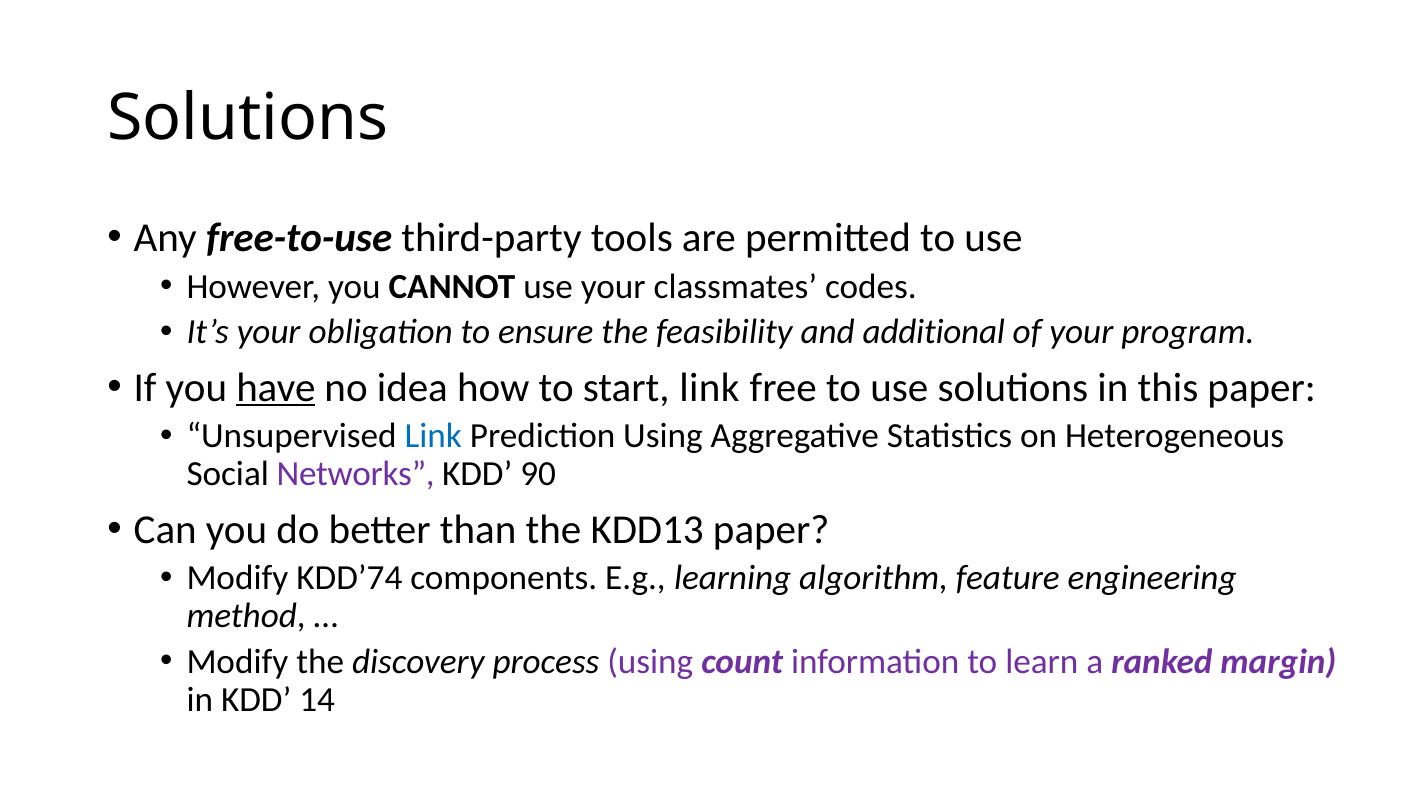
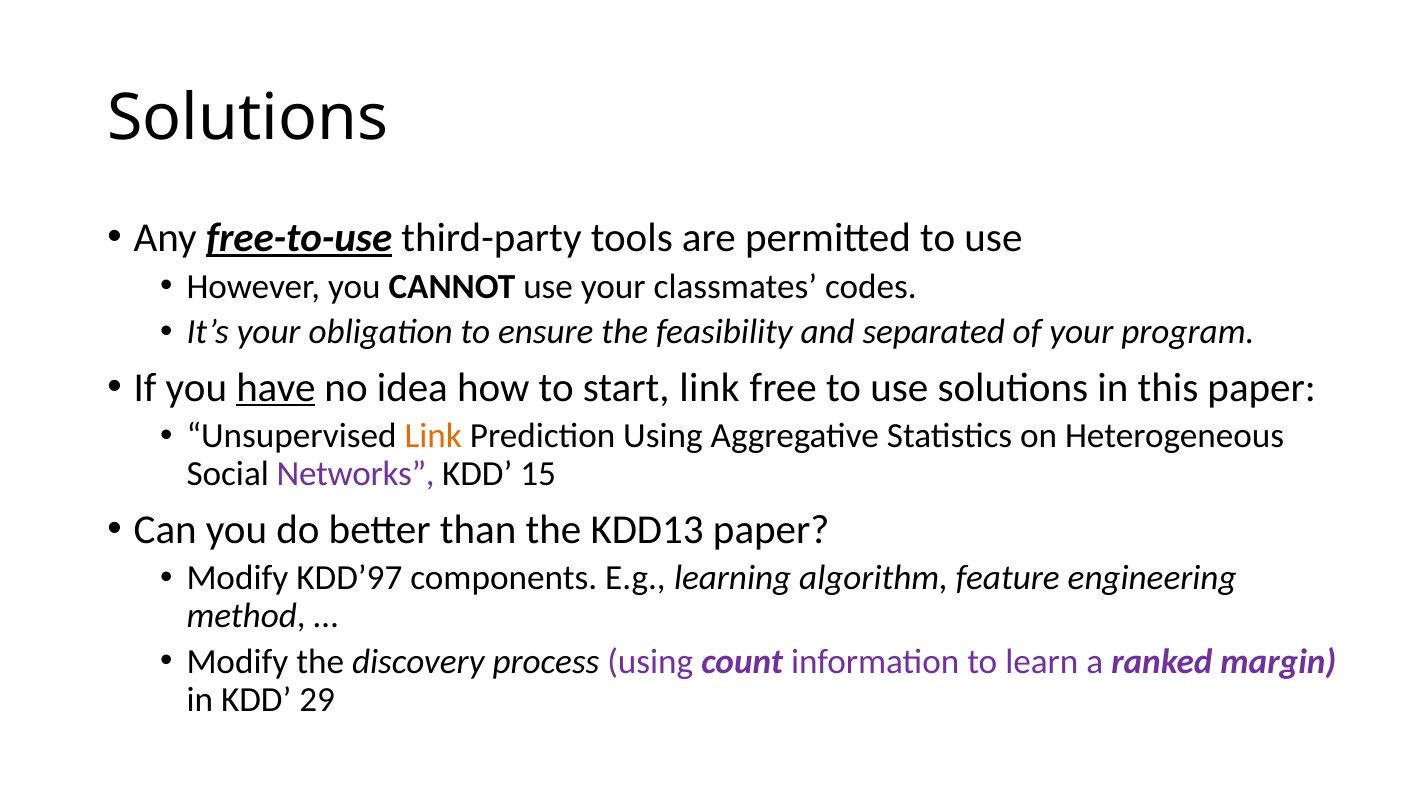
free-to-use underline: none -> present (299, 238)
additional: additional -> separated (934, 332)
Link colour: blue -> orange (433, 436)
90: 90 -> 15 (538, 474)
KDD’74: KDD’74 -> KDD’97 (349, 578)
14: 14 -> 29 (317, 700)
